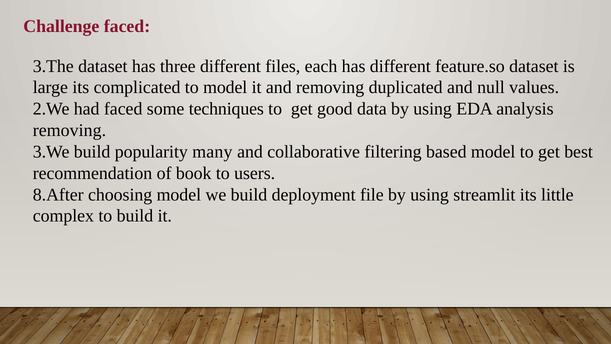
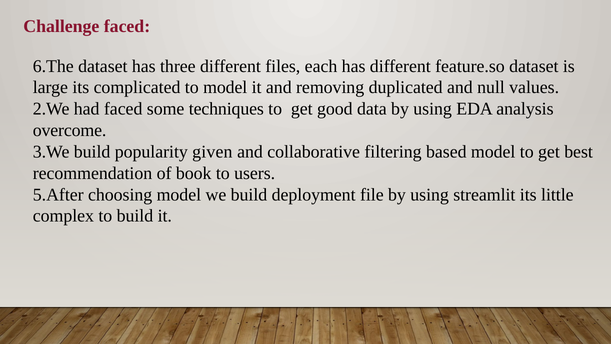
3.The: 3.The -> 6.The (53, 66)
removing: removing -> overcome (70, 130)
many: many -> given (212, 152)
8.After: 8.After -> 5.After (58, 194)
